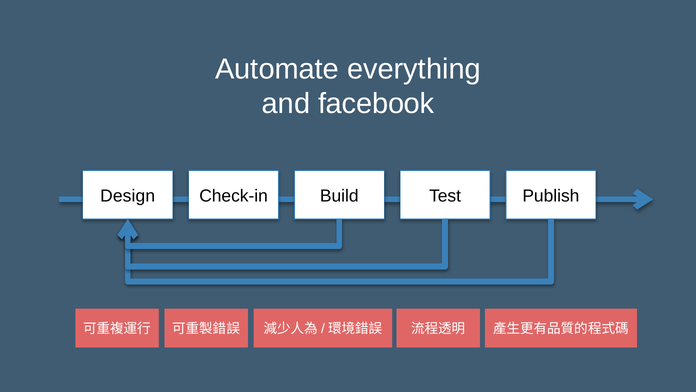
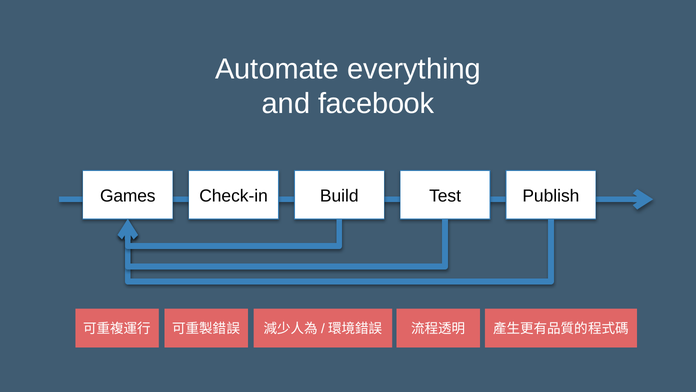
Design: Design -> Games (128, 196)
